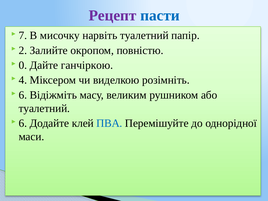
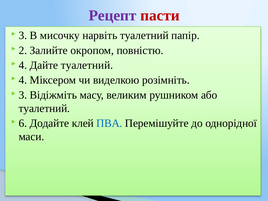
пасти colour: blue -> red (160, 15)
7: 7 -> 3 (23, 35)
0: 0 -> 4 (23, 65)
Дайте ганчіркою: ганчіркою -> туалетний (87, 65)
6: 6 -> 3 (23, 95)
